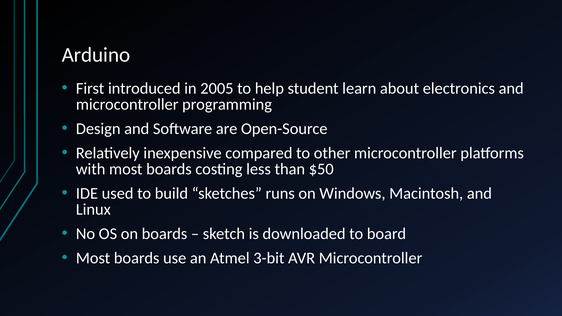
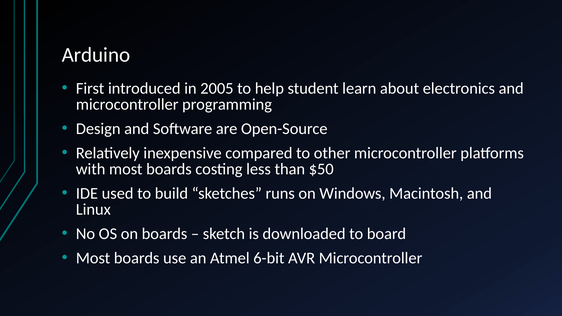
3-bit: 3-bit -> 6-bit (269, 258)
